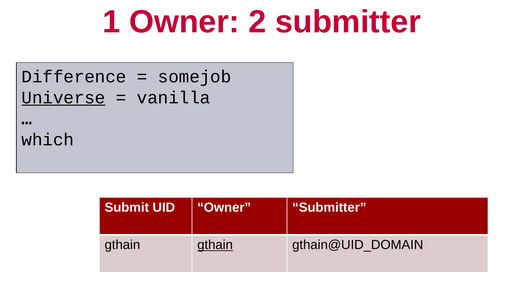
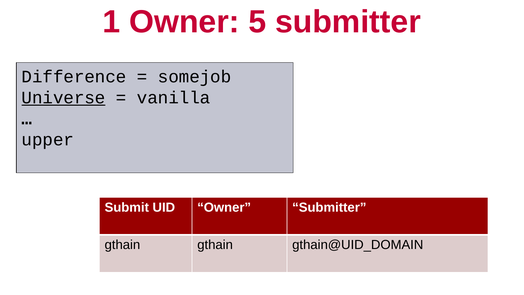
2: 2 -> 5 (257, 22)
which: which -> upper (48, 140)
gthain underline: present -> none (215, 245)
